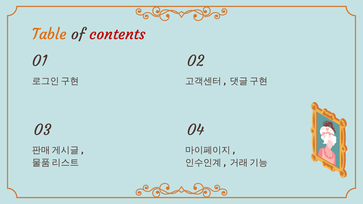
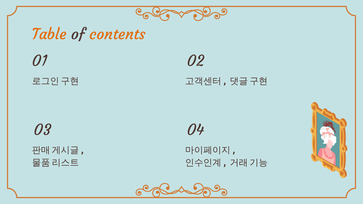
contents colour: red -> orange (118, 34)
